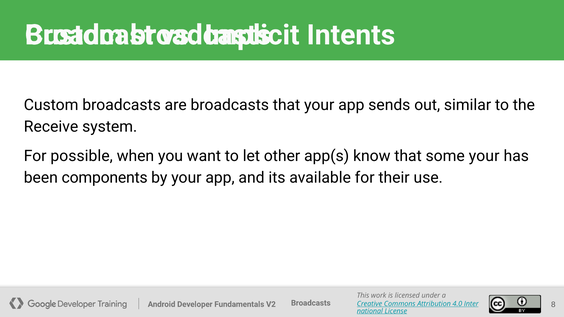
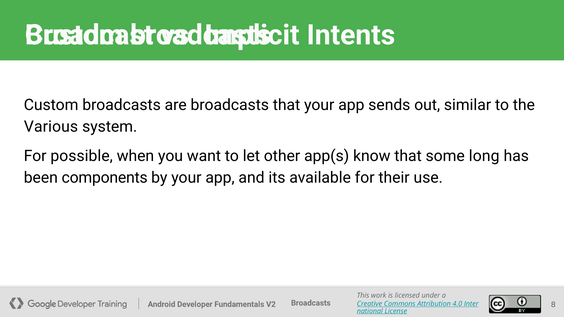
Receive: Receive -> Various (51, 127)
some your: your -> long (484, 156)
